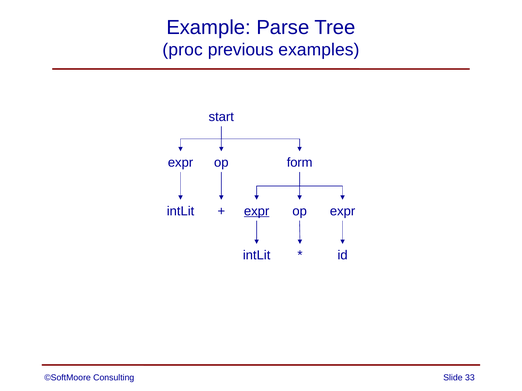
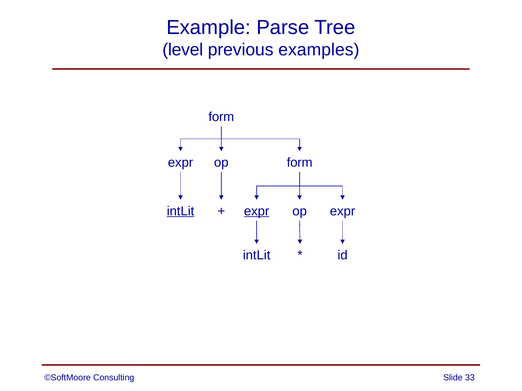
proc: proc -> level (183, 50)
start: start -> form (221, 117)
intLit underline: none -> present (181, 211)
